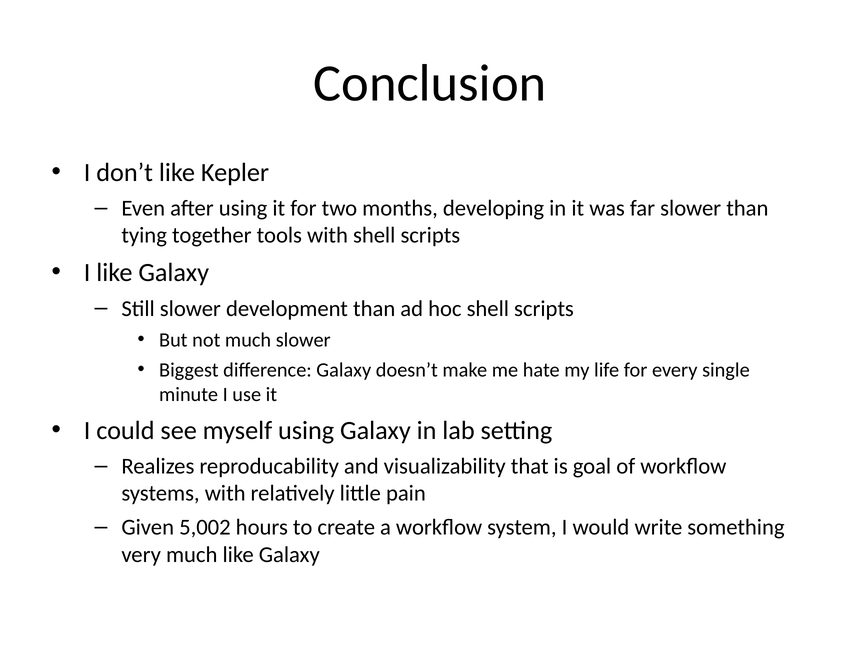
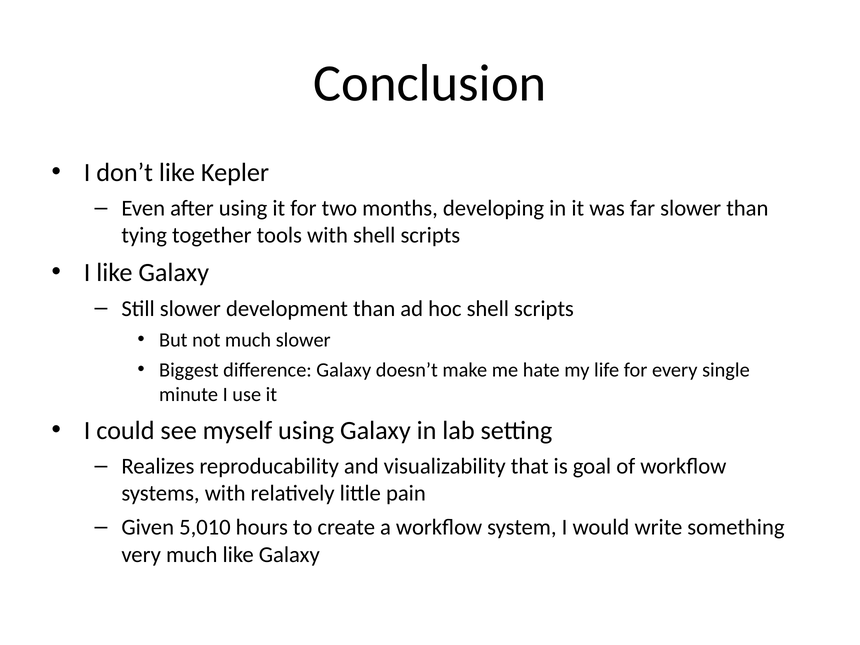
5,002: 5,002 -> 5,010 (205, 527)
